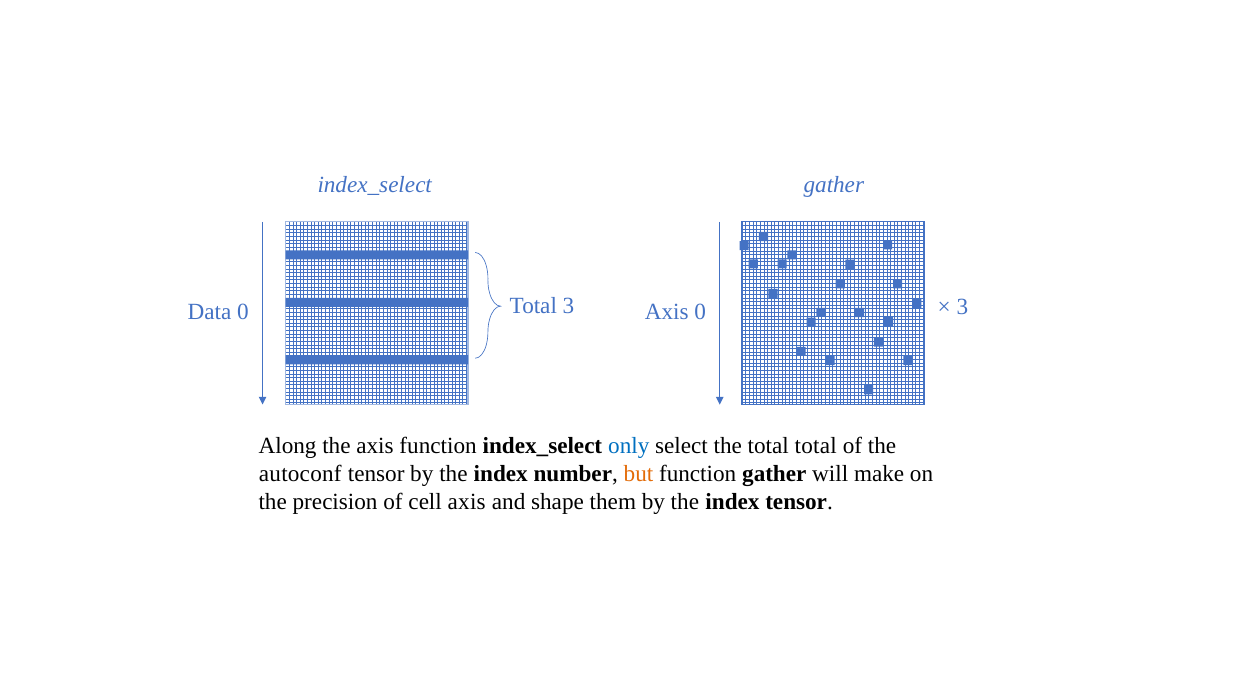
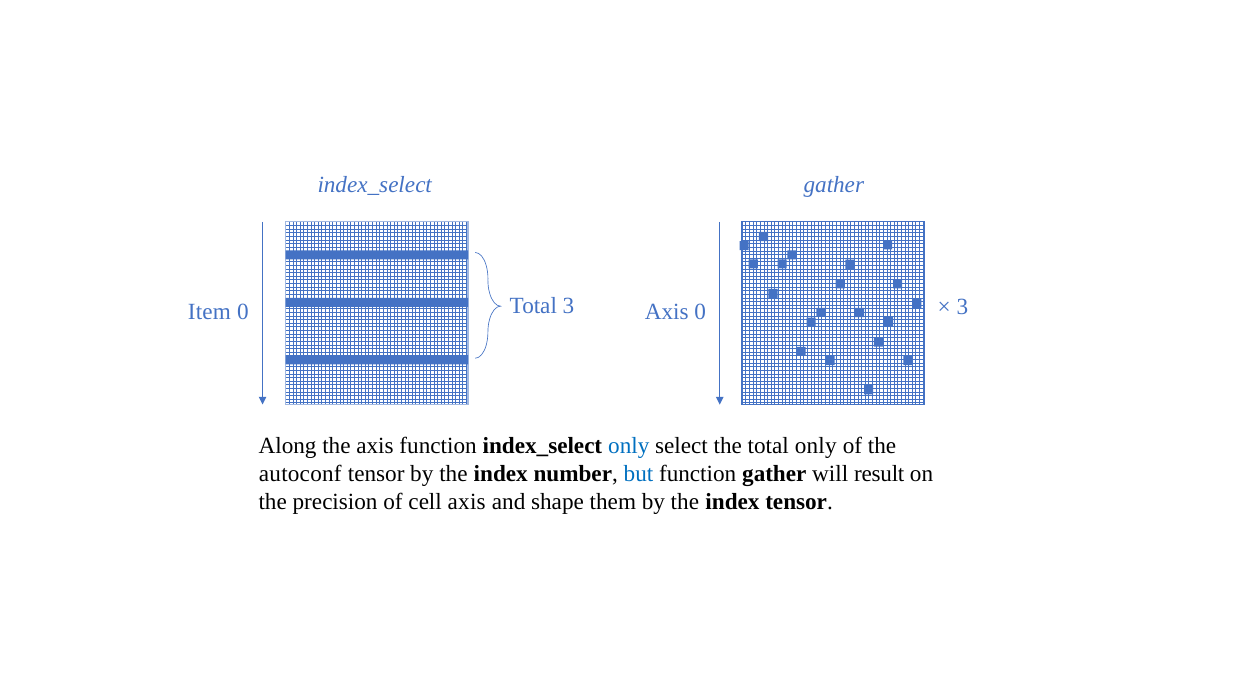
Data: Data -> Item (209, 311)
total total: total -> only (816, 446)
but colour: orange -> blue (639, 474)
make: make -> result (879, 474)
